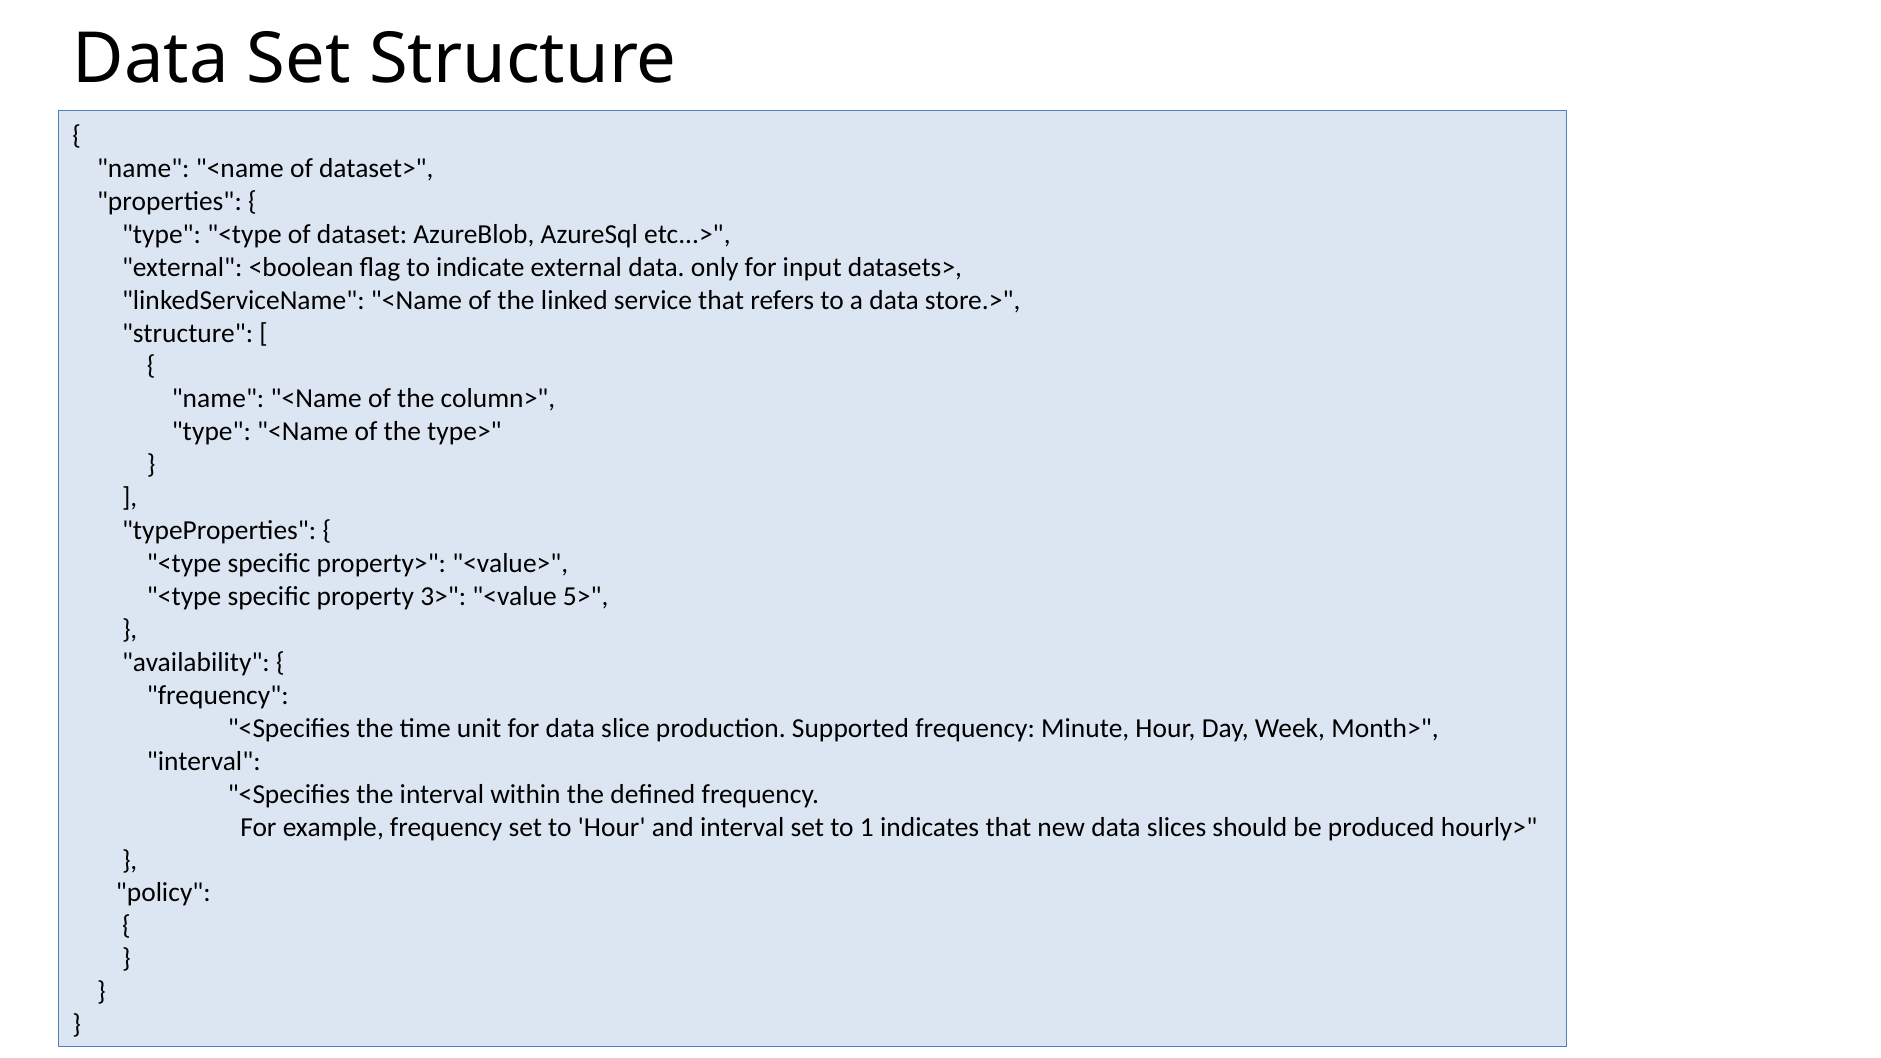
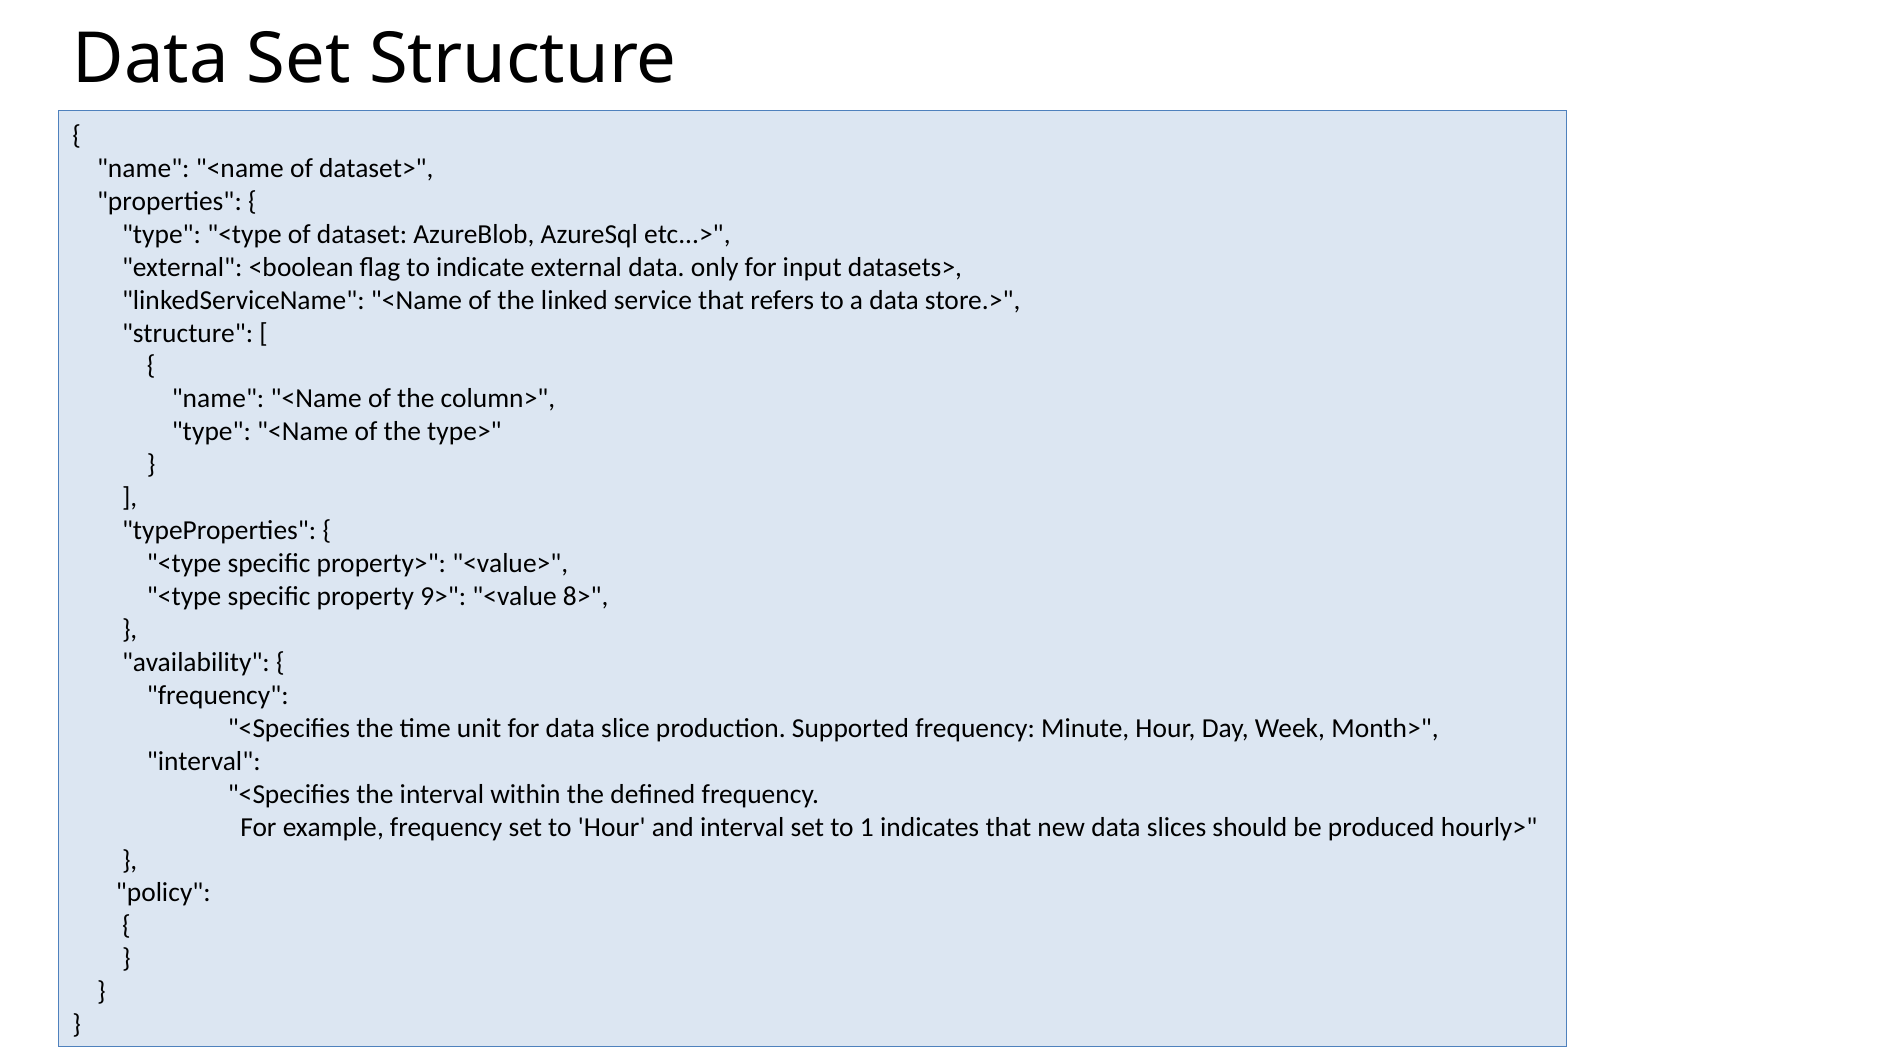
3>: 3> -> 9> (443, 597)
5>: 5> -> 8> (586, 597)
